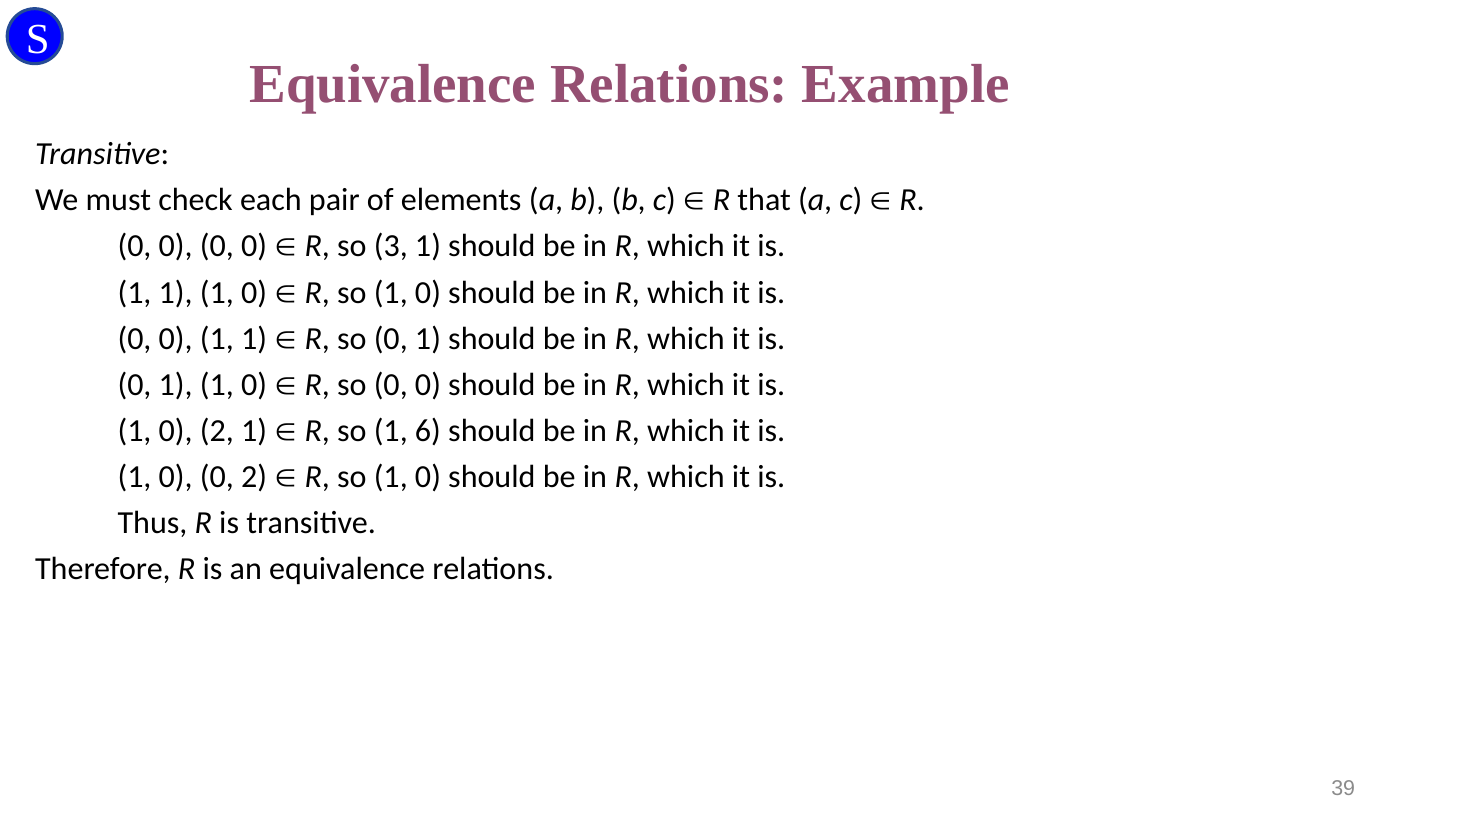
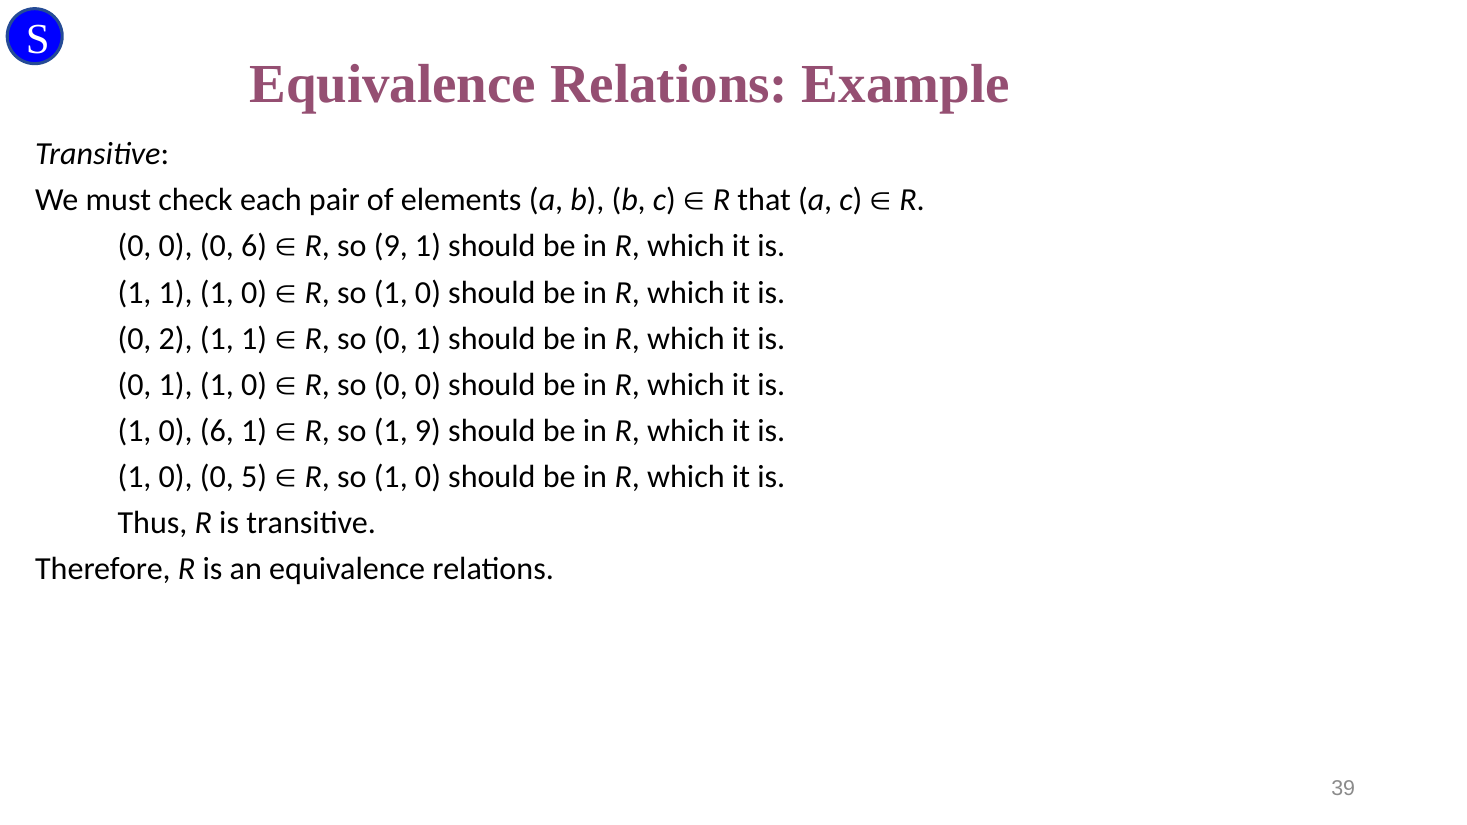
0 0 0 0: 0 -> 6 (254, 246)
so 3: 3 -> 9 (391, 246)
0: 0 -> 2 (176, 339)
1 0 2: 2 -> 6 (217, 431)
1 6: 6 -> 9 (428, 431)
0 0 2: 2 -> 5 (254, 477)
